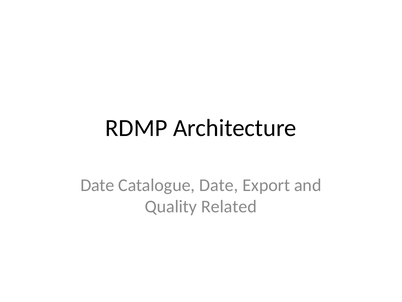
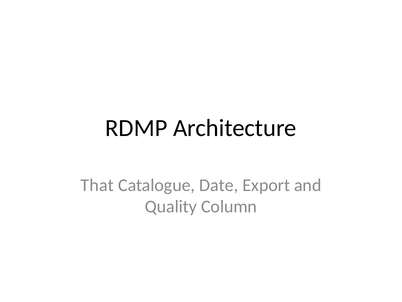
Date: Date -> That (97, 185)
Related: Related -> Column (229, 206)
